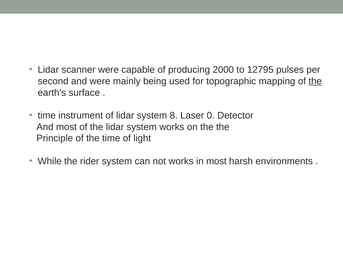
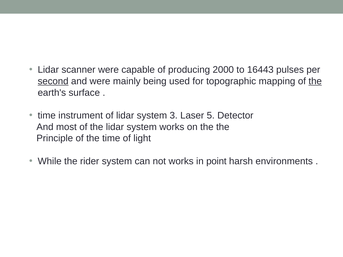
12795: 12795 -> 16443 (260, 70)
second underline: none -> present (53, 81)
8: 8 -> 3 (174, 116)
0: 0 -> 5 (211, 116)
in most: most -> point (216, 161)
